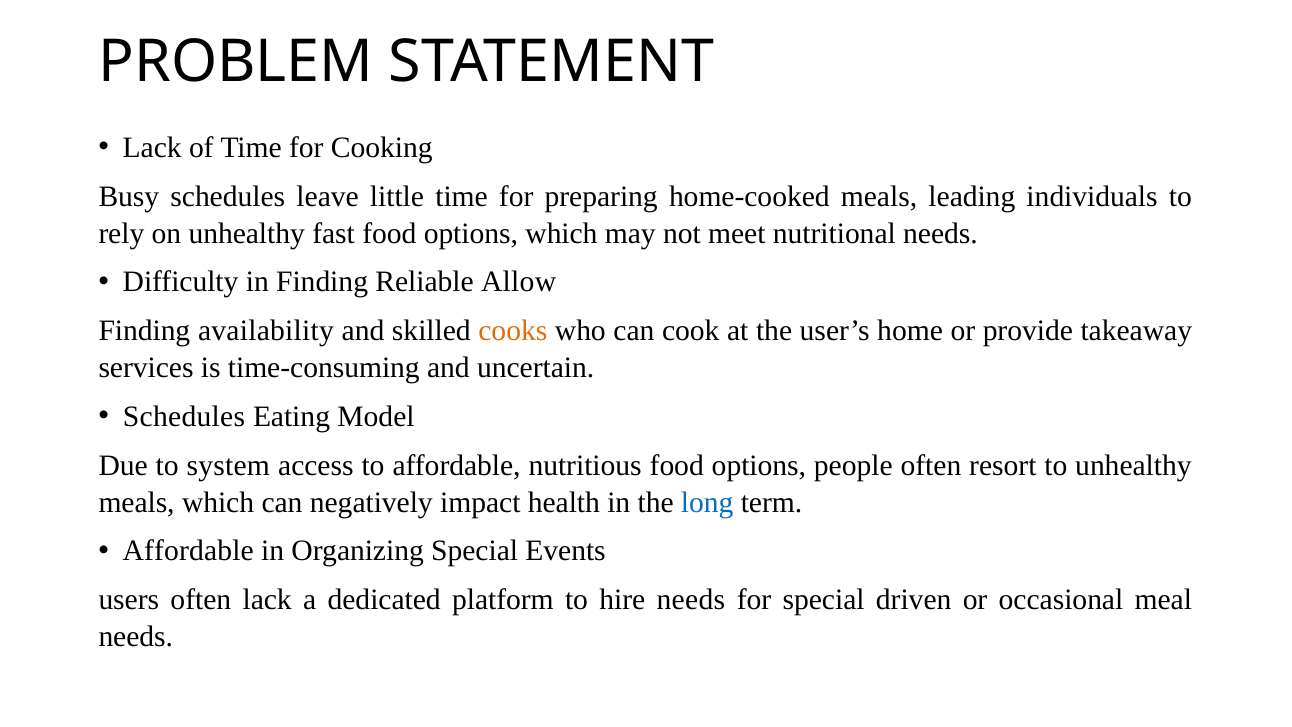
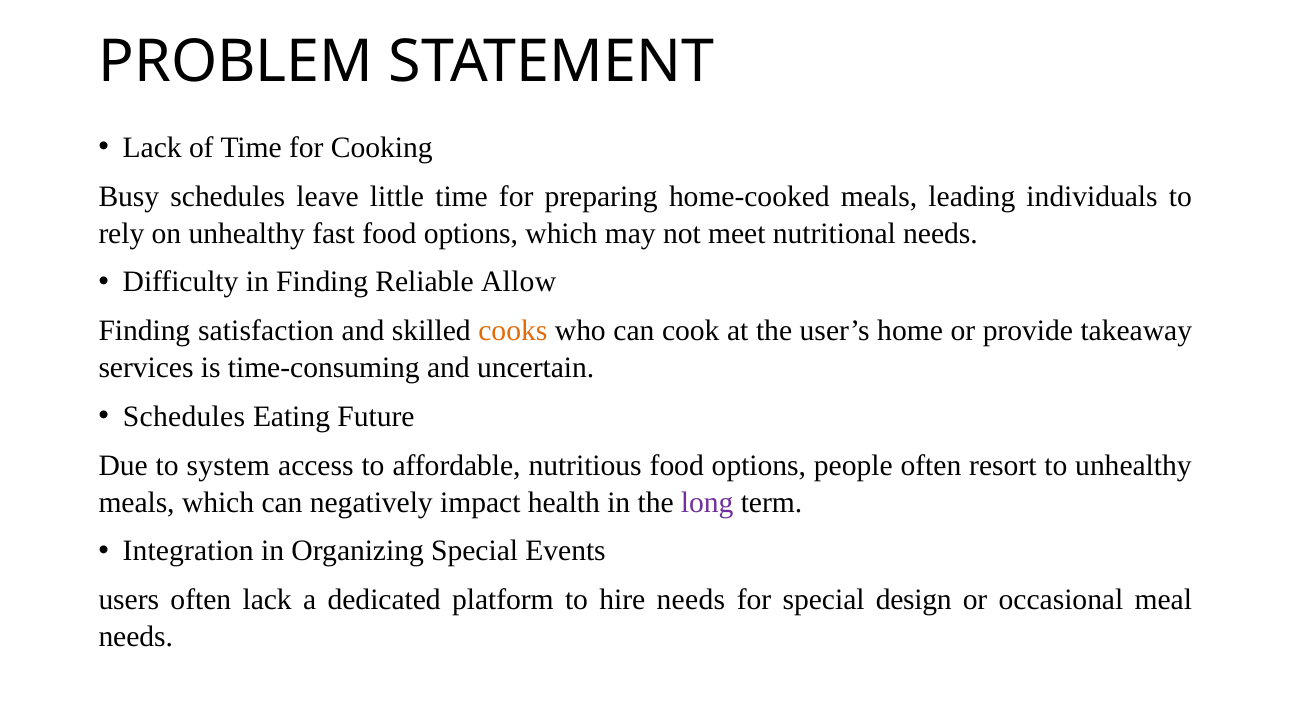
availability: availability -> satisfaction (266, 331)
Model: Model -> Future (376, 417)
long colour: blue -> purple (707, 502)
Affordable: Affordable -> Integration (188, 551)
driven: driven -> design (914, 600)
